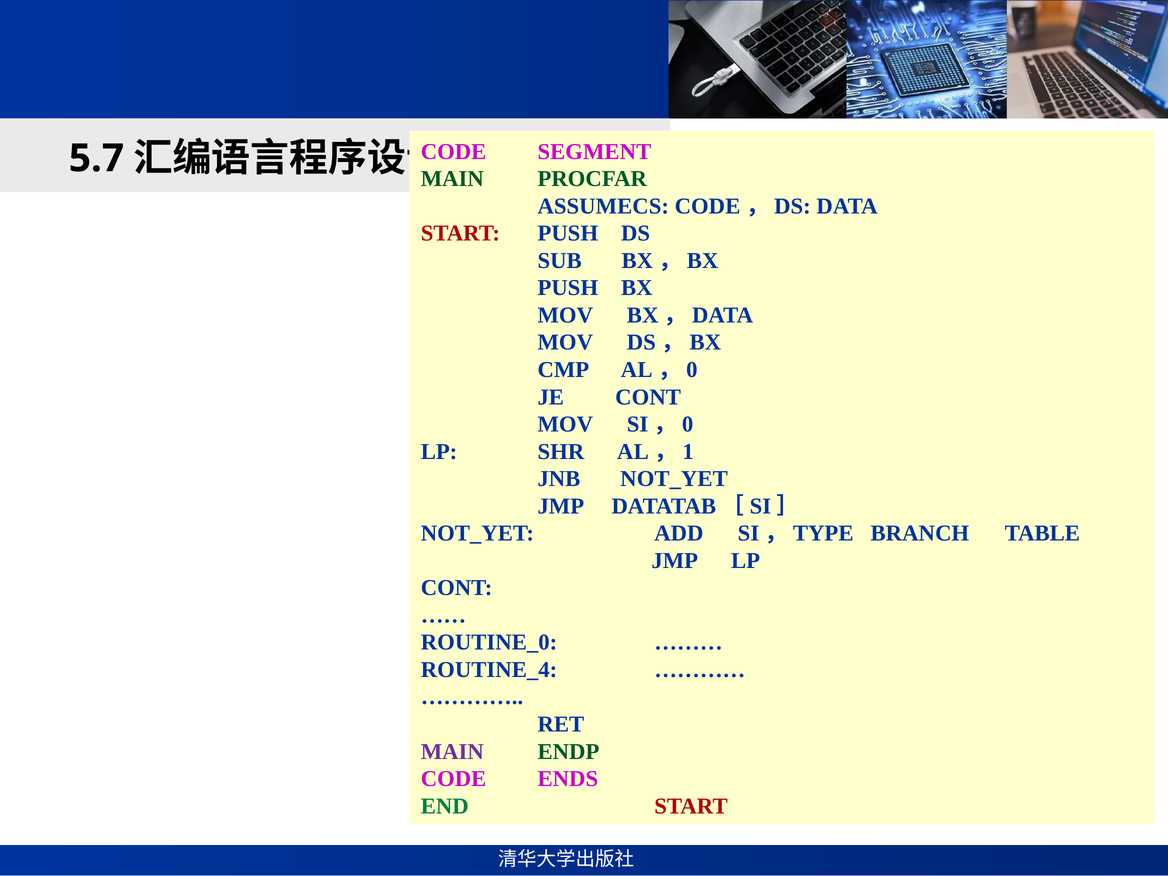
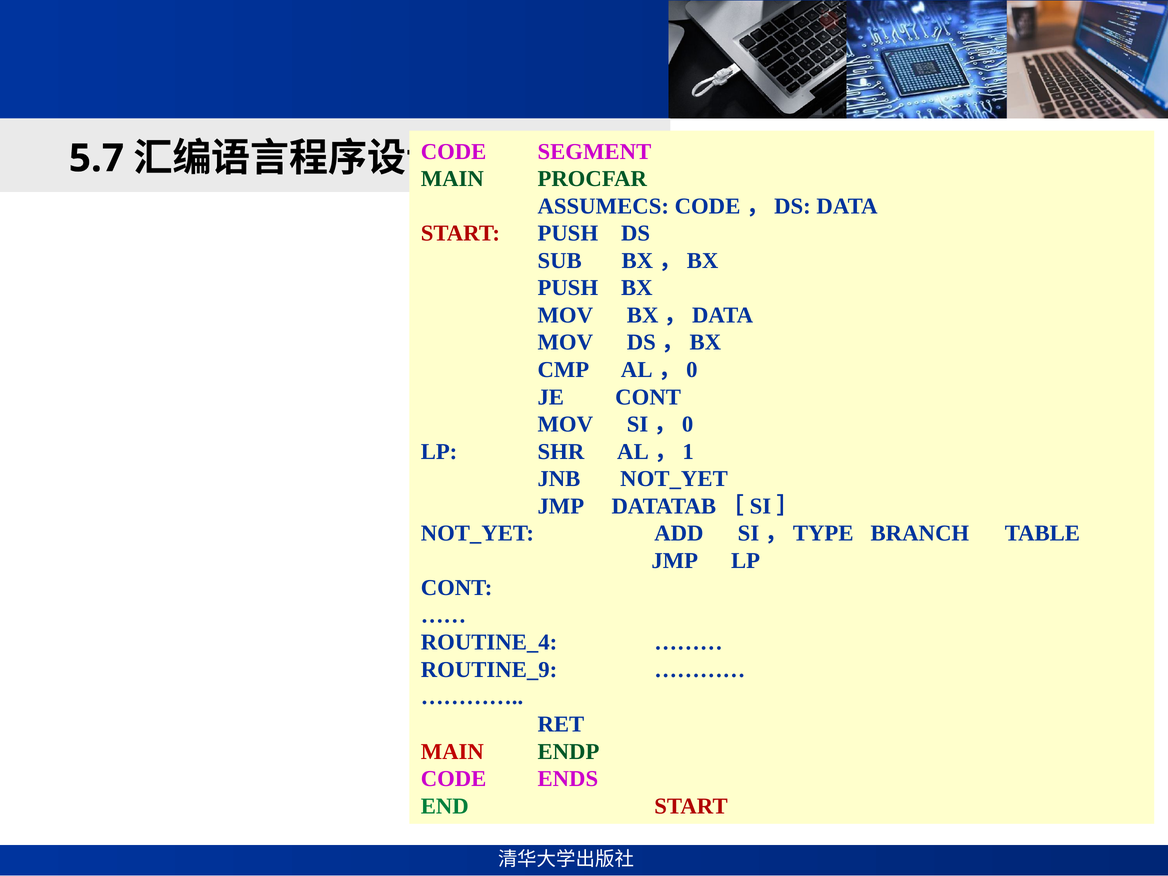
ROUTINE_0: ROUTINE_0 -> ROUTINE_4 (489, 642)
ROUTINE_4: ROUTINE_4 -> ROUTINE_9 (489, 670)
MAIN colour: purple -> red (452, 752)
